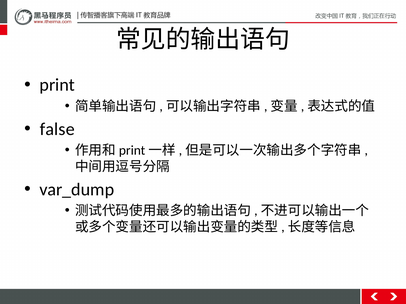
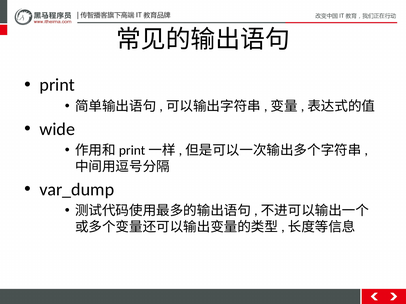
false: false -> wide (57, 129)
